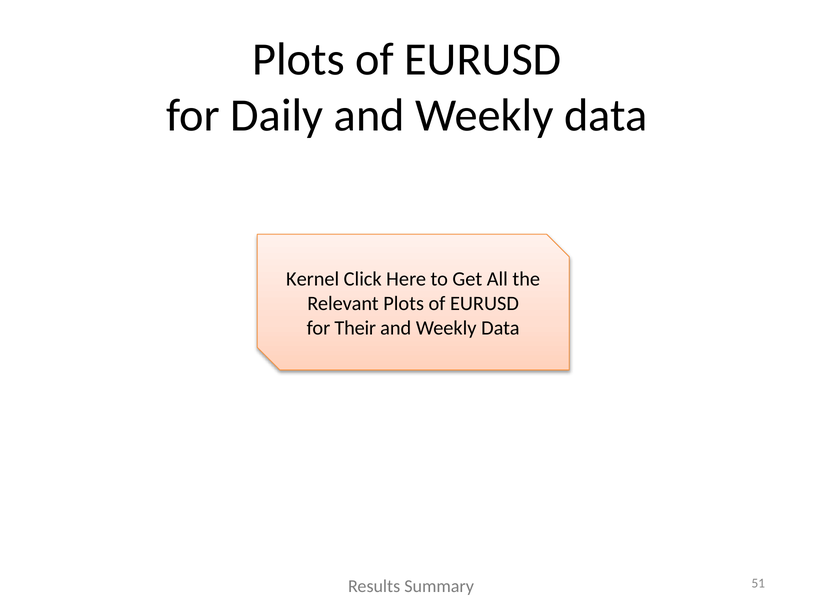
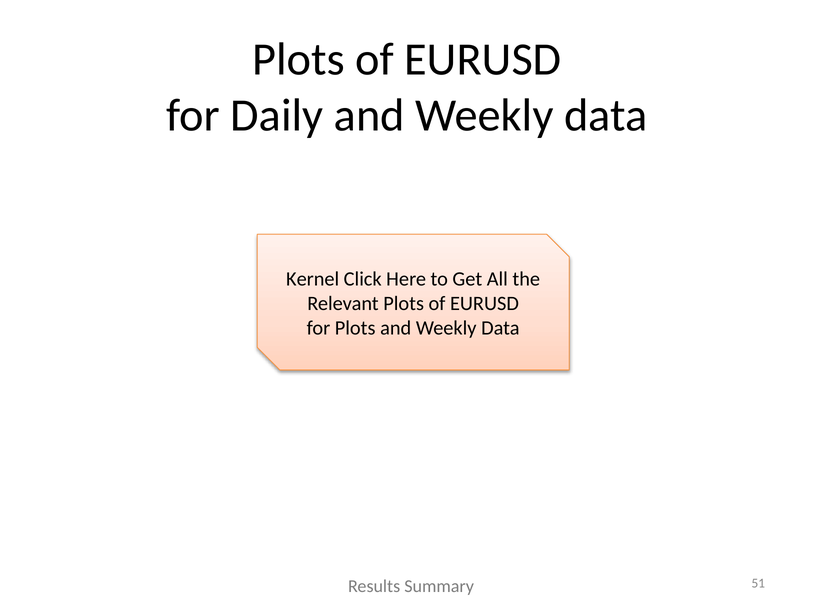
for Their: Their -> Plots (355, 328)
